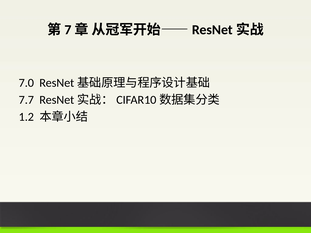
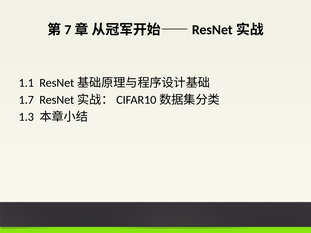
7.0: 7.0 -> 1.1 (26, 83)
7.7: 7.7 -> 1.7 (26, 100)
1.2: 1.2 -> 1.3 (26, 117)
